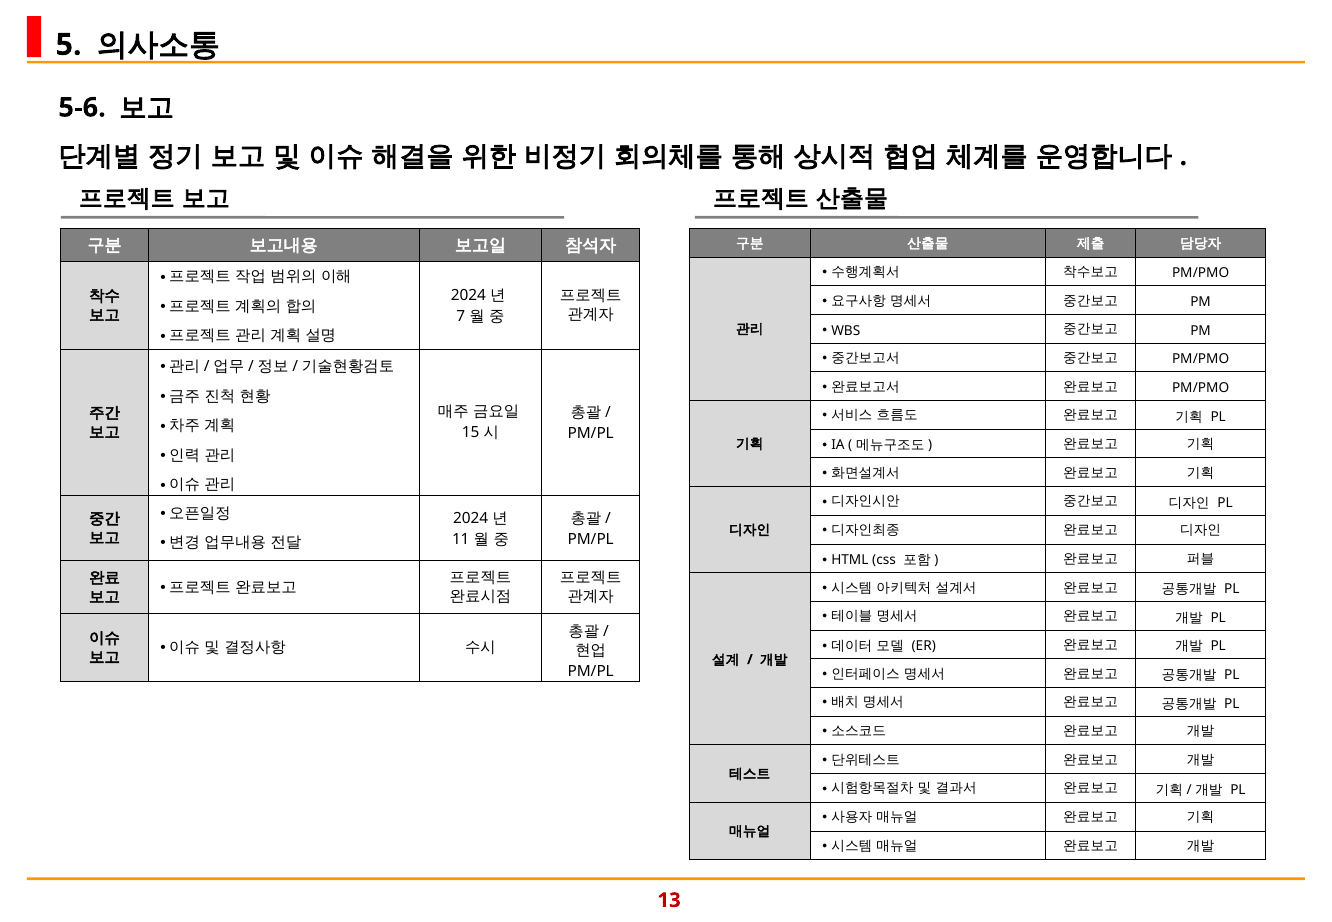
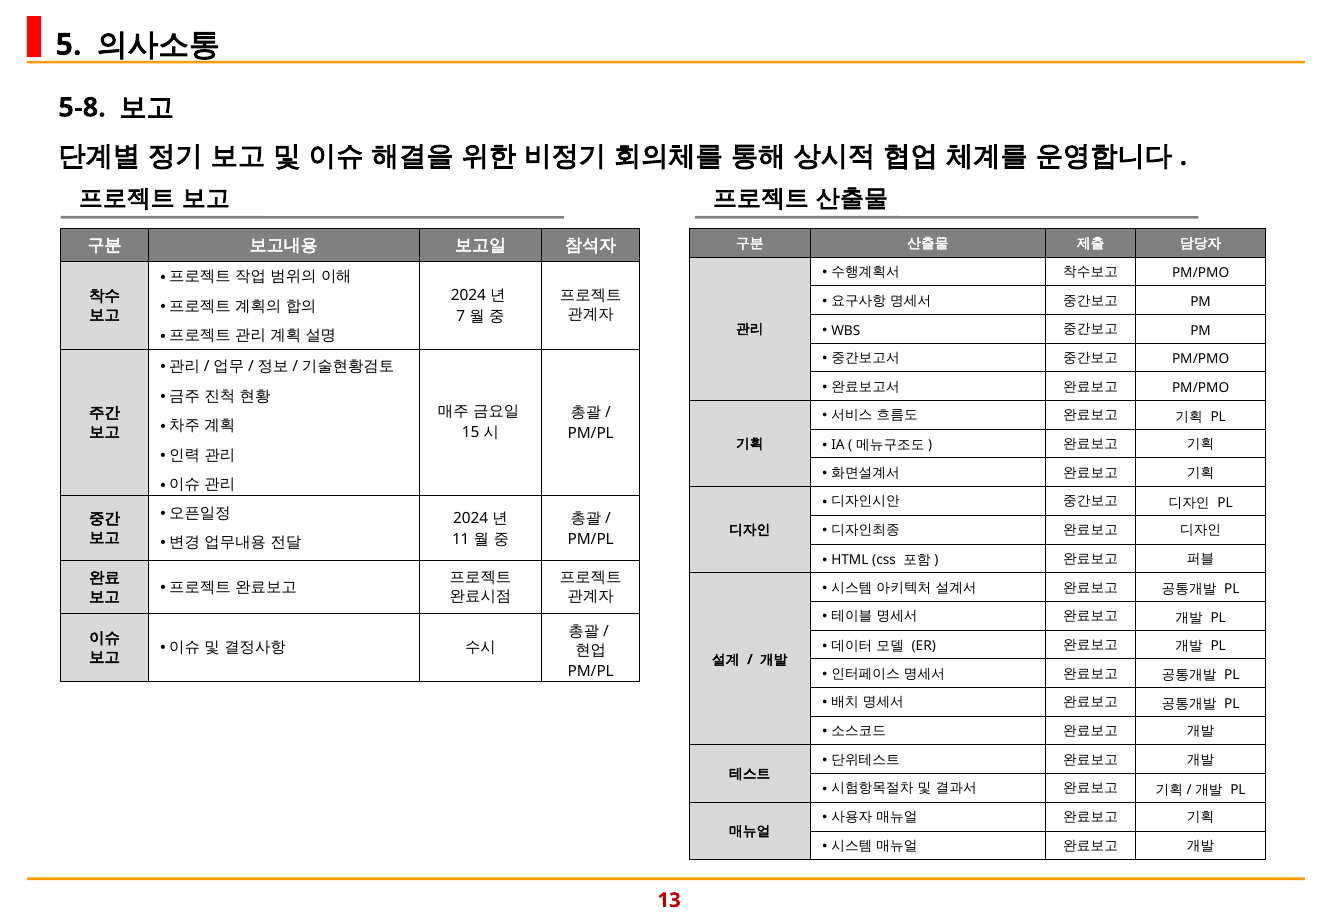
5-6: 5-6 -> 5-8 (82, 108)
